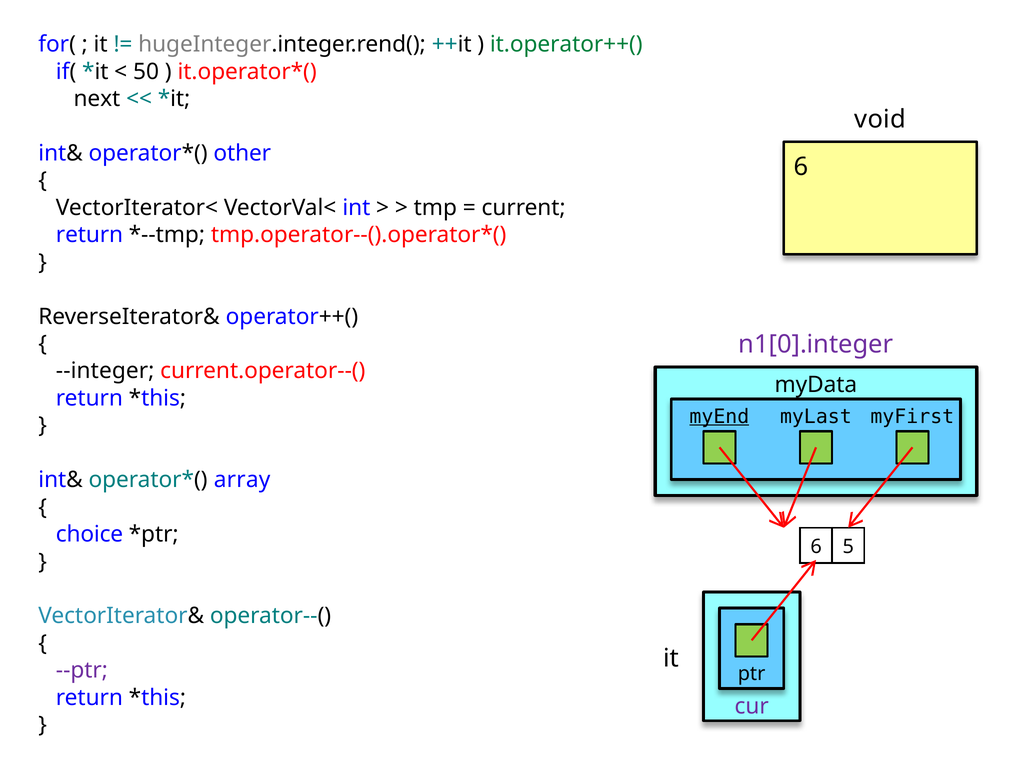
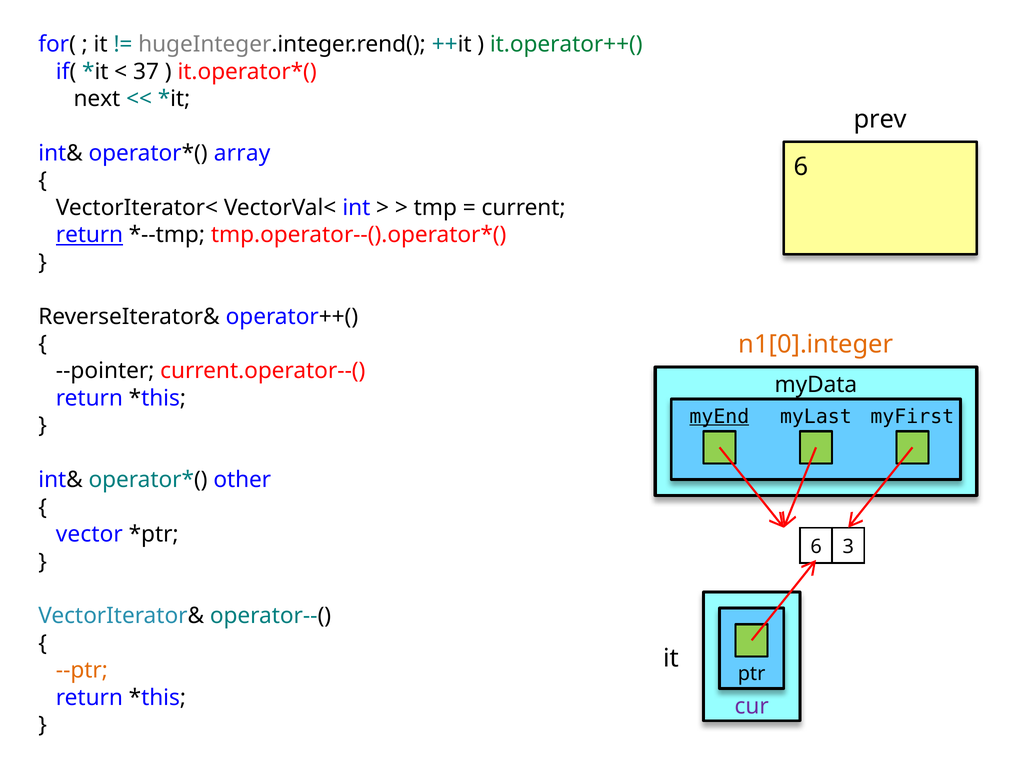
50: 50 -> 37 (146, 72)
void: void -> prev (880, 119)
other: other -> array (242, 153)
return underline: none -> present (89, 235)
n1[0].integer colour: purple -> orange (816, 344)
--integer: --integer -> --pointer (105, 371)
array: array -> other (242, 480)
choice: choice -> vector (89, 534)
5: 5 -> 3 (848, 546)
--ptr colour: purple -> orange (82, 670)
